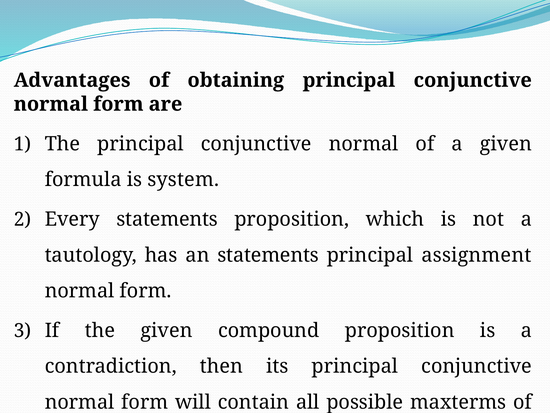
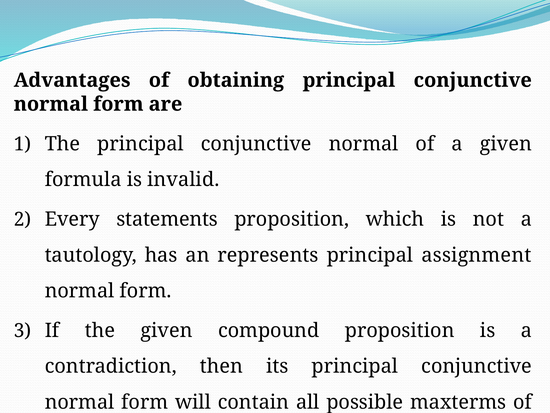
system: system -> invalid (183, 179)
an statements: statements -> represents (268, 255)
